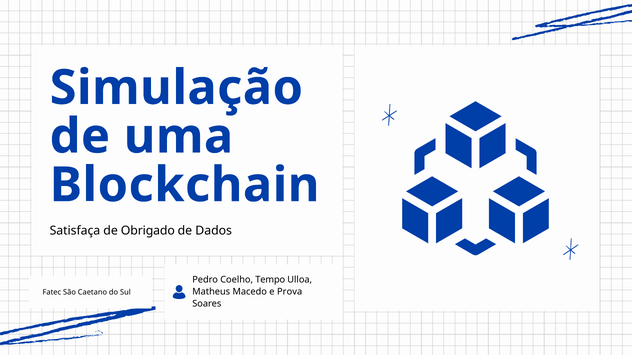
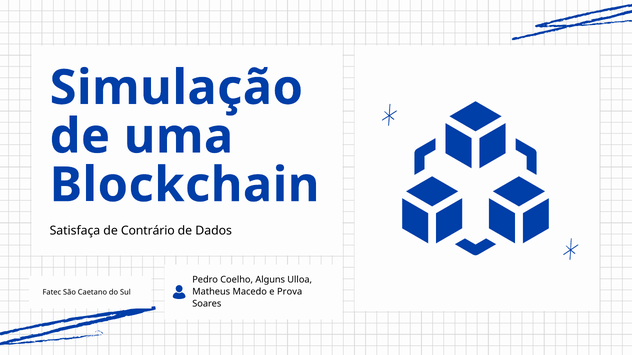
Obrigado: Obrigado -> Contrário (148, 231)
Tempo: Tempo -> Alguns (270, 280)
